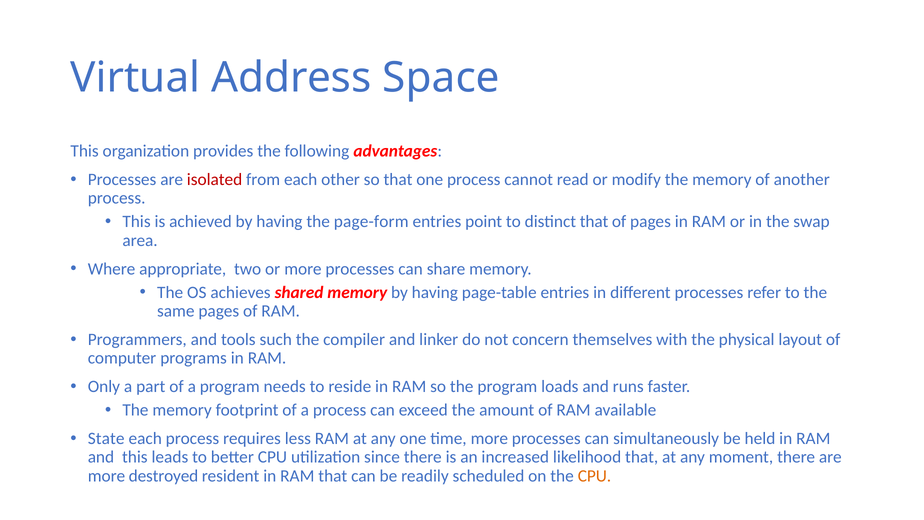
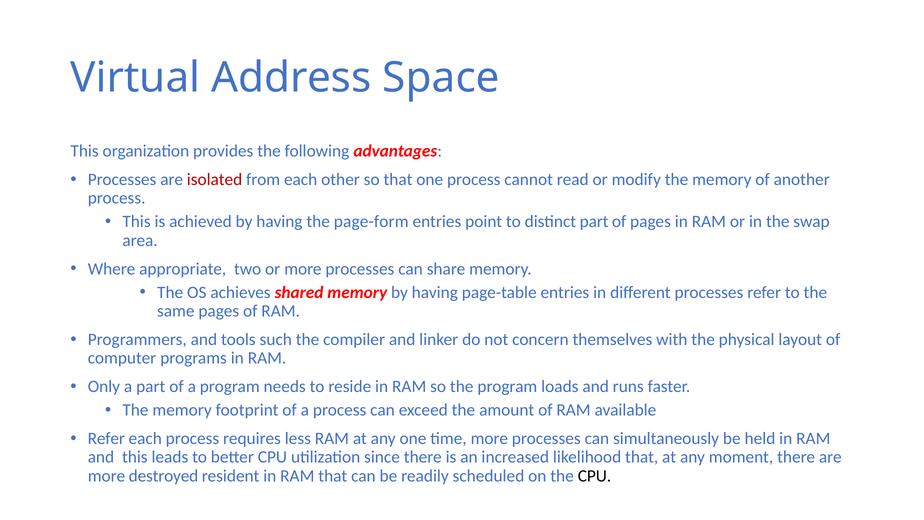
distinct that: that -> part (594, 222)
State: State -> Refer (106, 438)
CPU colour: orange -> black (594, 476)
